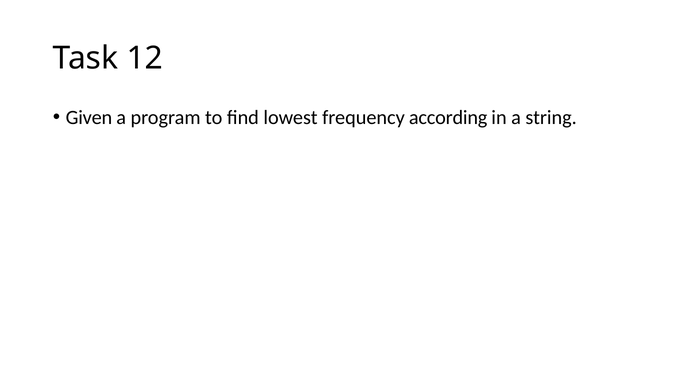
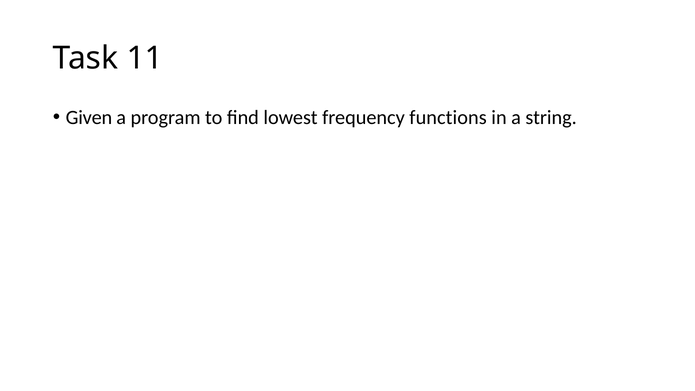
12: 12 -> 11 (145, 58)
according: according -> functions (448, 118)
